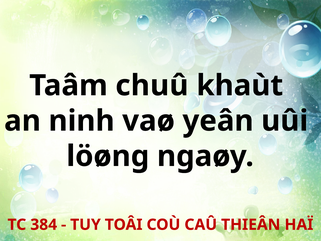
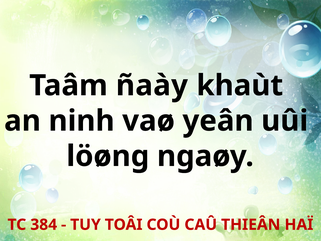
chuû: chuû -> ñaày (152, 85)
